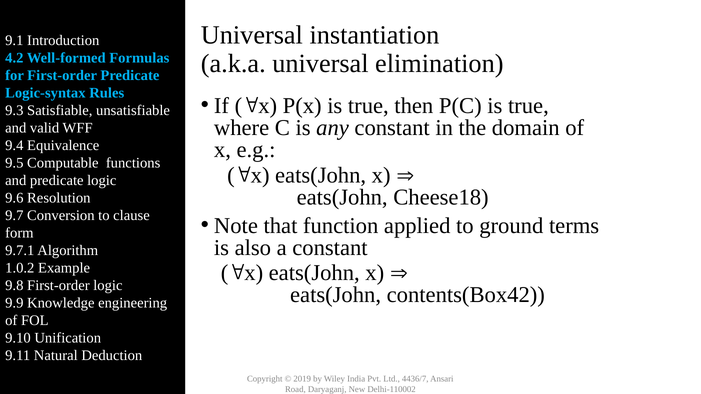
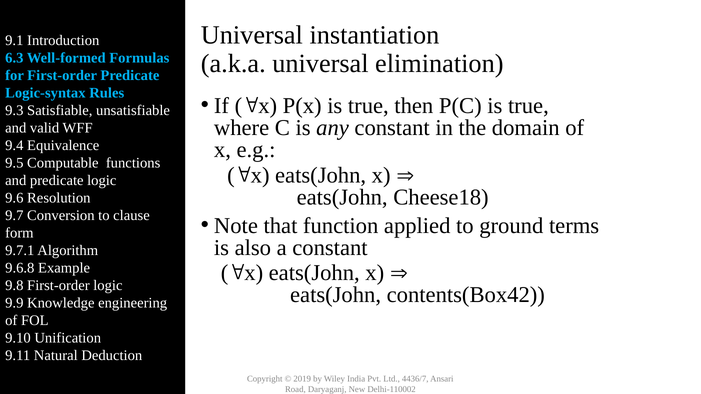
4.2: 4.2 -> 6.3 (14, 58)
1.0.2: 1.0.2 -> 9.6.8 (20, 268)
